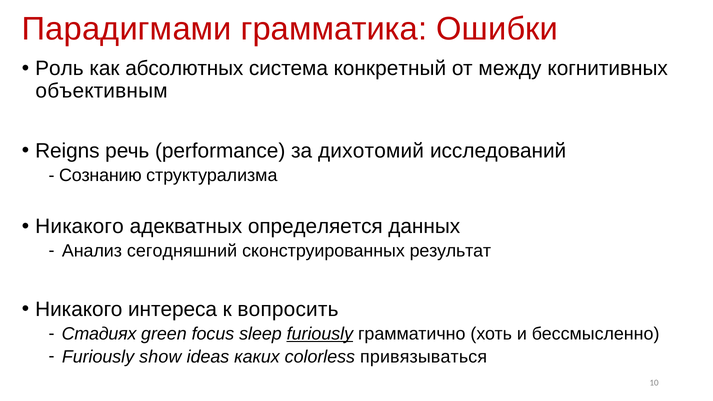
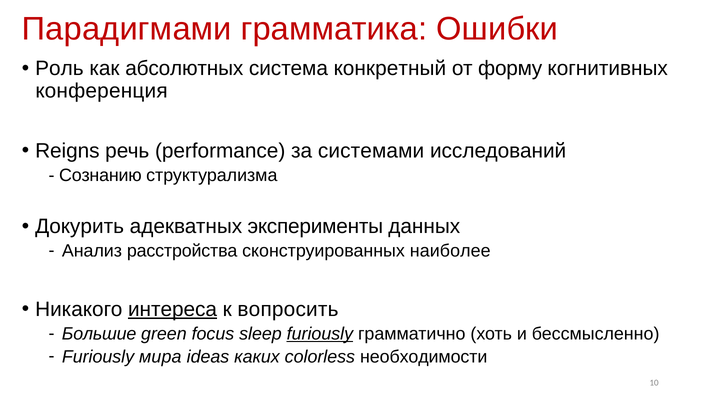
между: между -> форму (510, 69)
объективным: объективным -> конференция (102, 91)
дихотомий: дихотомий -> системами (371, 151)
Никакого: Никакого -> Докурить (80, 227)
определяется: определяется -> эксперименты (315, 227)
сегодняшний: сегодняшний -> расстройства (182, 251)
результат: результат -> наиболее (450, 251)
интереса underline: none -> present (173, 309)
Стадиях: Стадиях -> Большие (99, 334)
show: show -> мира (160, 357)
привязываться: привязываться -> необходимости (424, 357)
